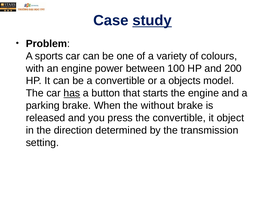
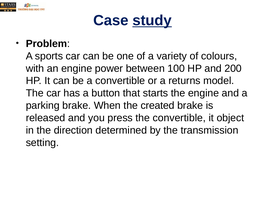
objects: objects -> returns (184, 81)
has underline: present -> none (72, 93)
without: without -> created (158, 105)
